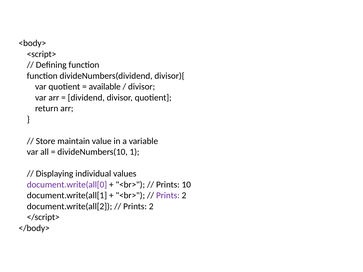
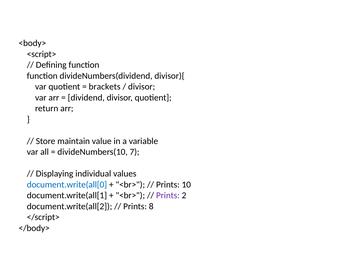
available: available -> brackets (105, 87)
1: 1 -> 7 (135, 152)
document.write(all[0 colour: purple -> blue (67, 185)
2: 2 -> 8 (151, 207)
